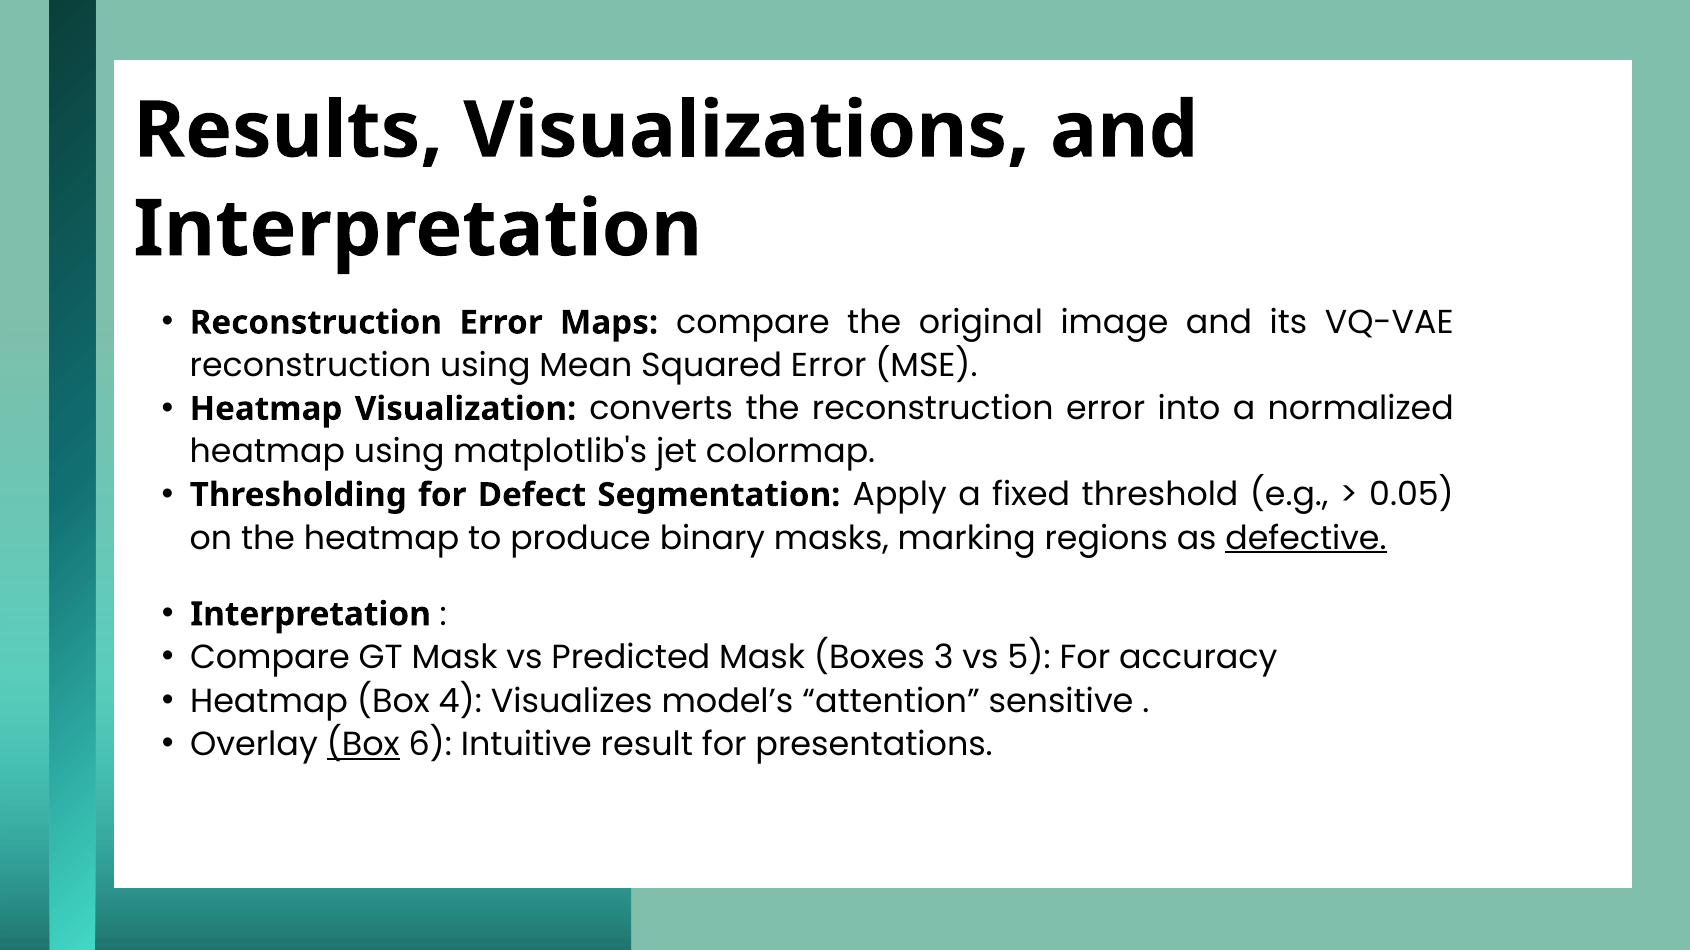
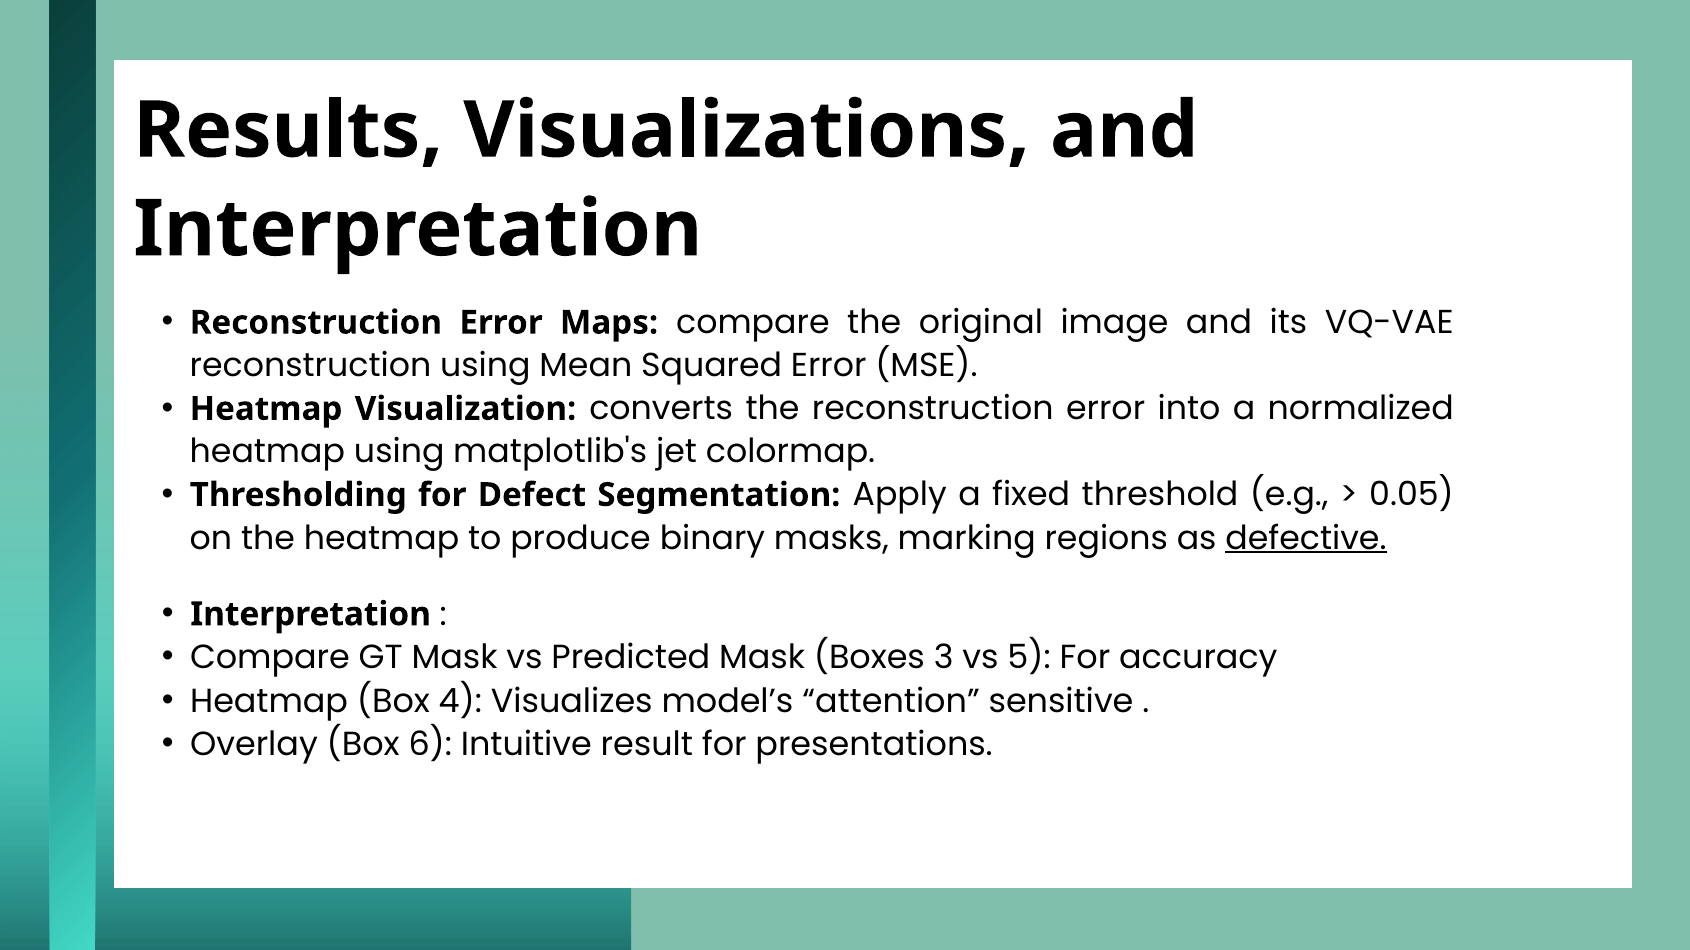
Box underline: present -> none (363, 745)
